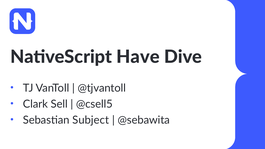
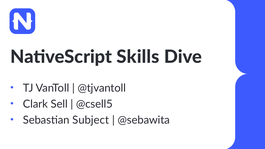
Have: Have -> Skills (138, 57)
